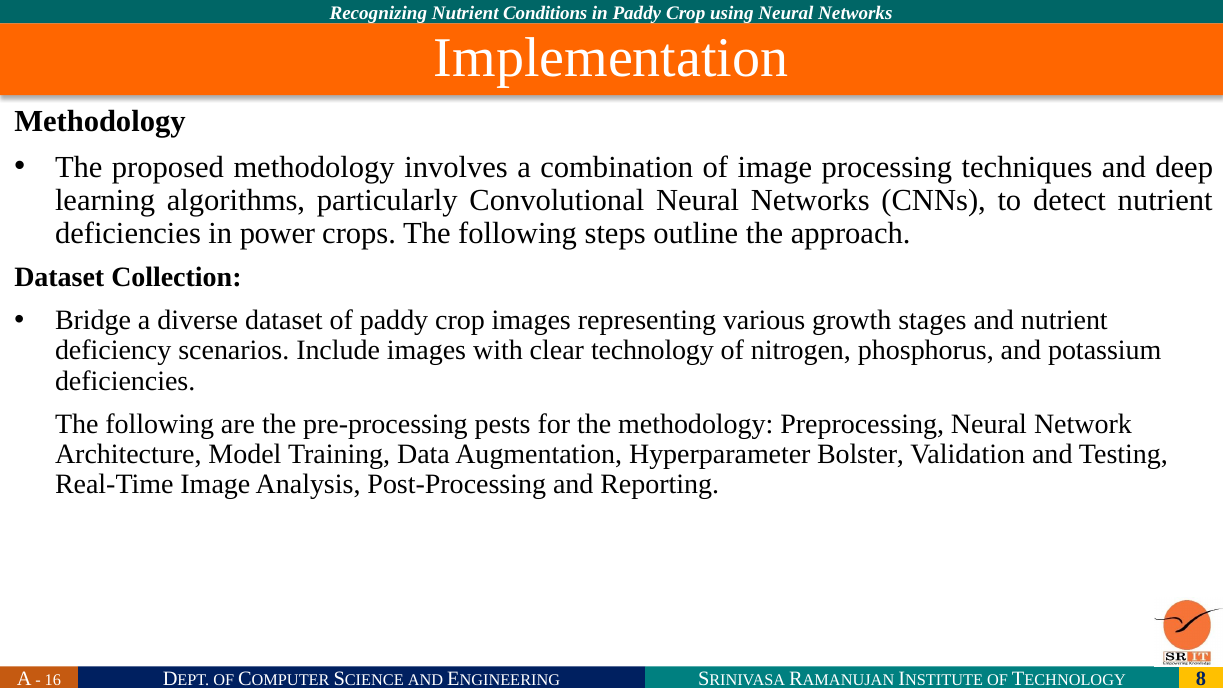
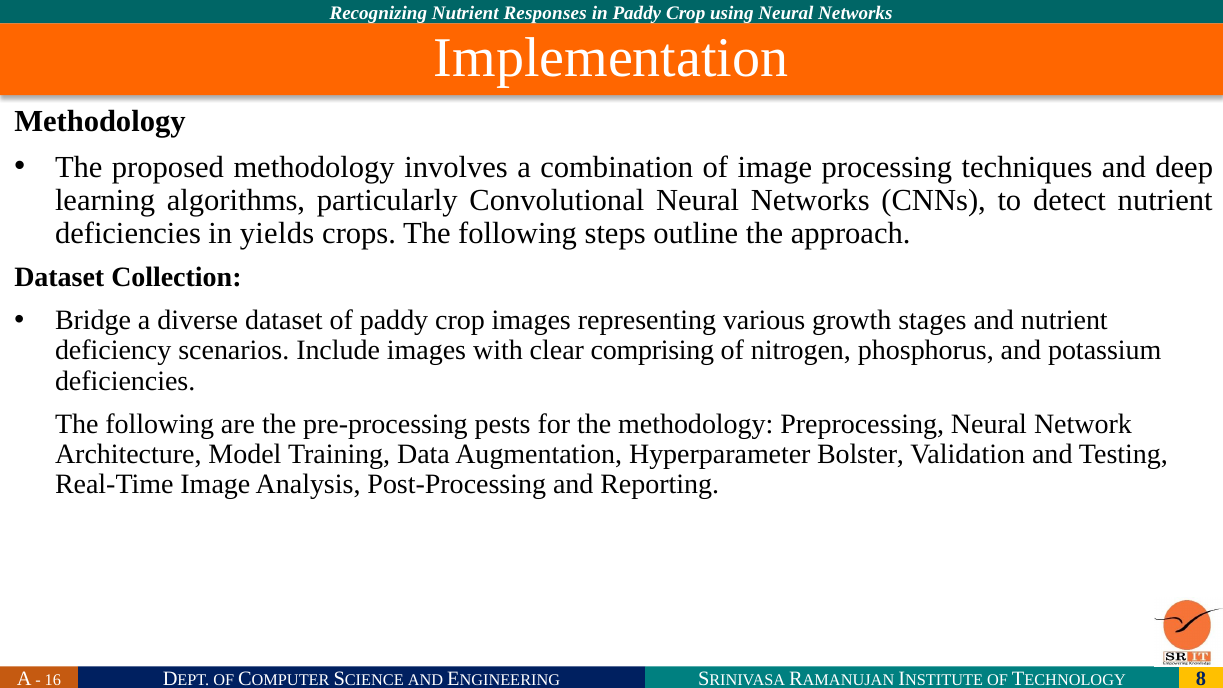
Conditions: Conditions -> Responses (545, 13)
power: power -> yields (277, 233)
technology: technology -> comprising (652, 351)
